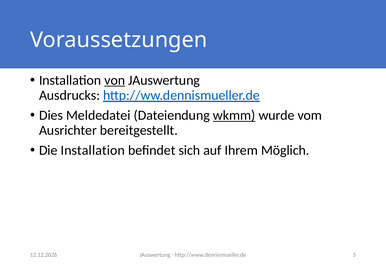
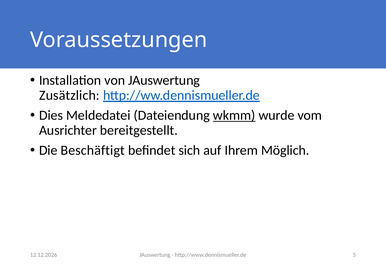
von underline: present -> none (115, 80)
Ausdrucks: Ausdrucks -> Zusätzlich (69, 96)
Die Installation: Installation -> Beschäftigt (93, 150)
